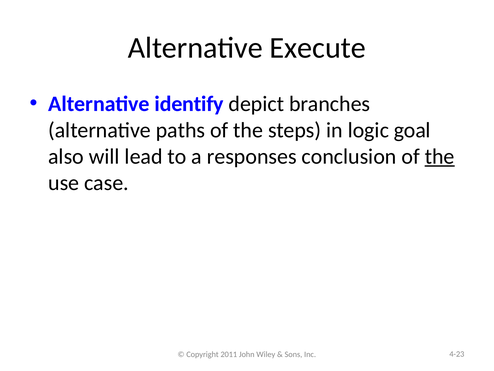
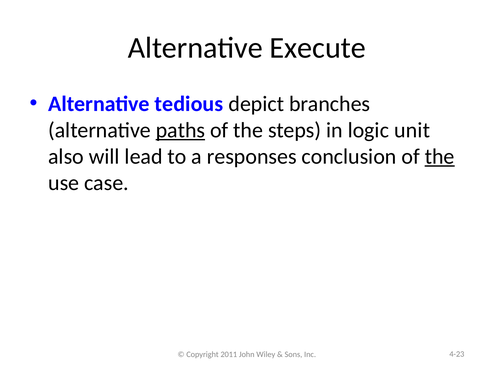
identify: identify -> tedious (189, 104)
paths underline: none -> present (180, 130)
goal: goal -> unit (412, 130)
